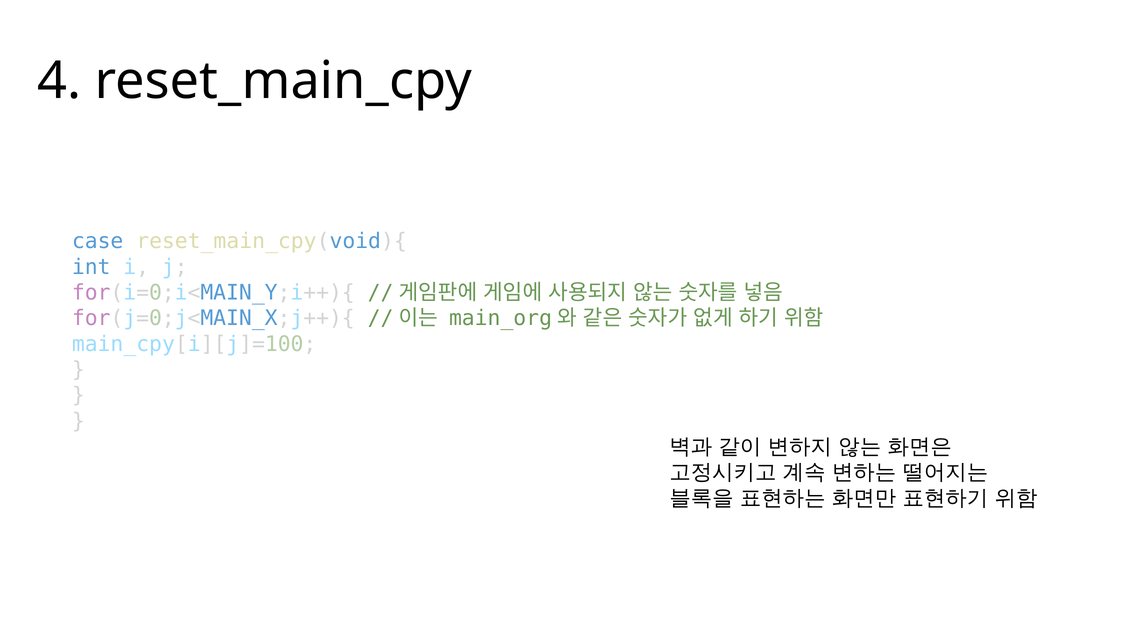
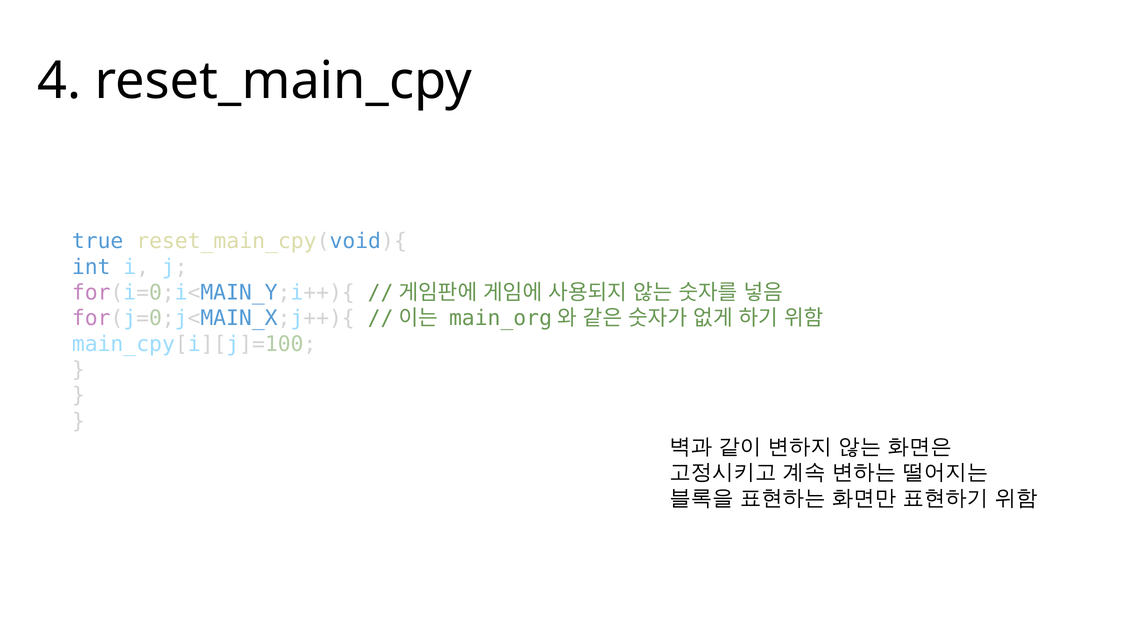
case: case -> true (98, 241)
